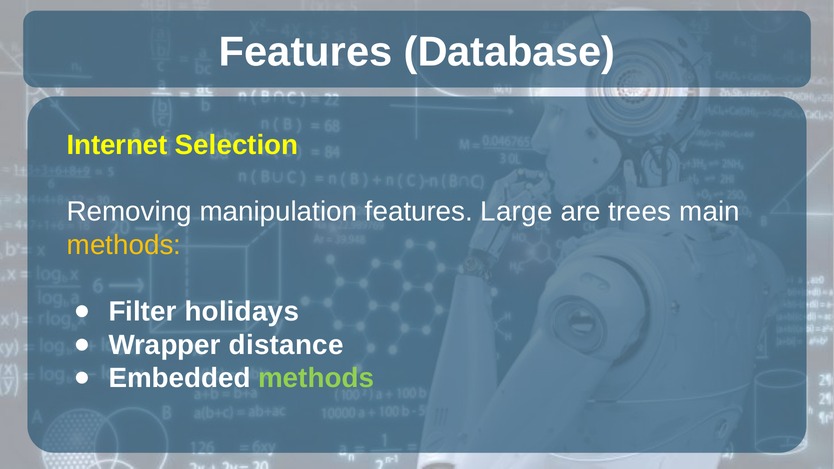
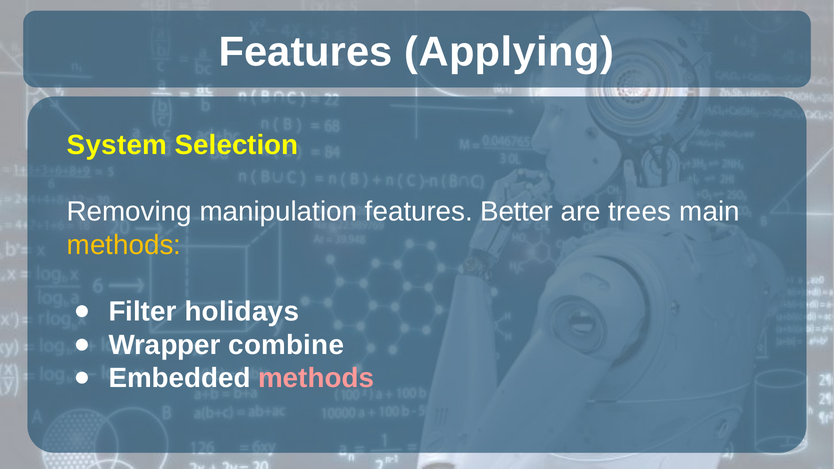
Database: Database -> Applying (509, 52)
Internet: Internet -> System (117, 145)
Large: Large -> Better (517, 212)
distance: distance -> combine (286, 345)
methods colour: light green -> pink (316, 378)
